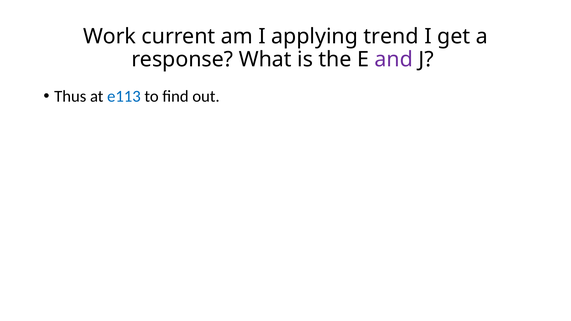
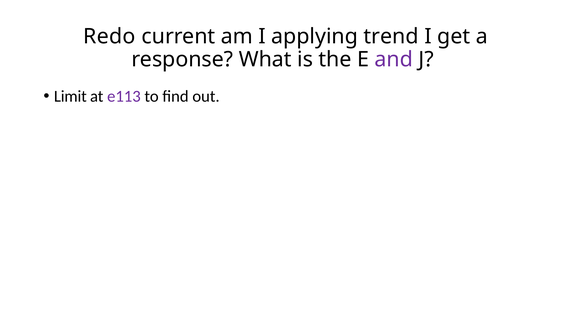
Work: Work -> Redo (109, 36)
Thus: Thus -> Limit (70, 97)
e113 colour: blue -> purple (124, 97)
